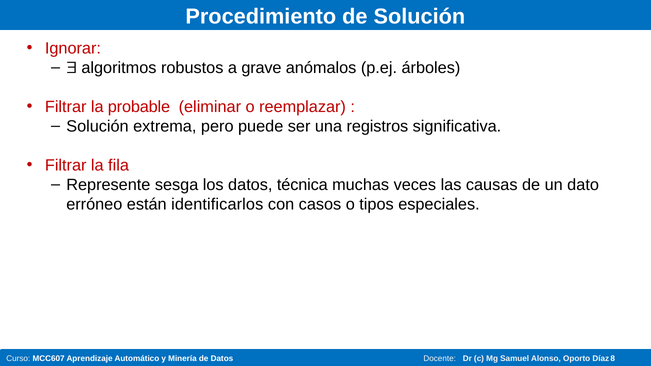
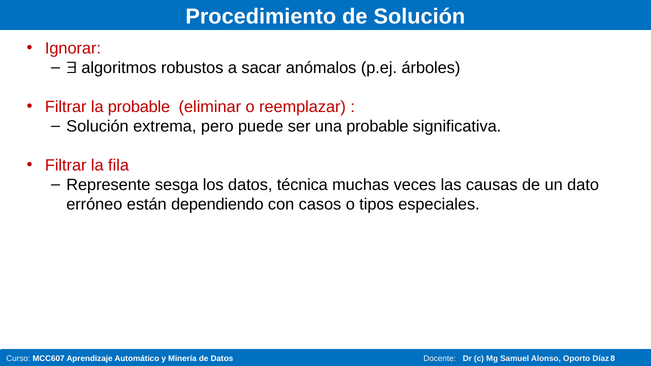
grave: grave -> sacar (261, 68)
una registros: registros -> probable (377, 126)
identificarlos: identificarlos -> dependiendo (217, 205)
